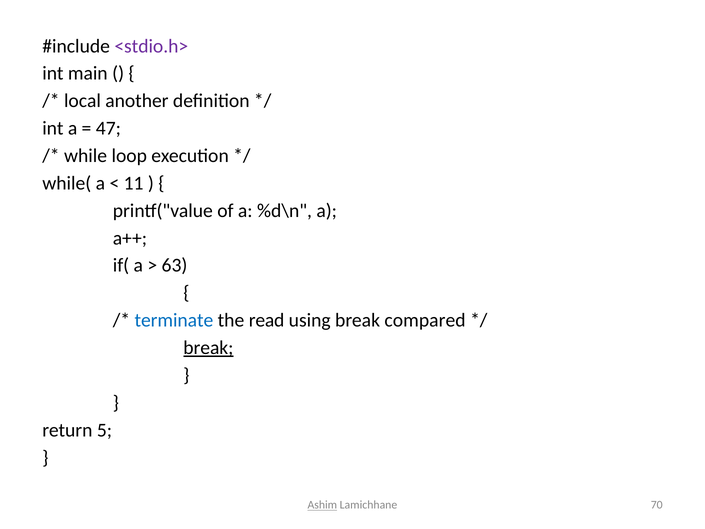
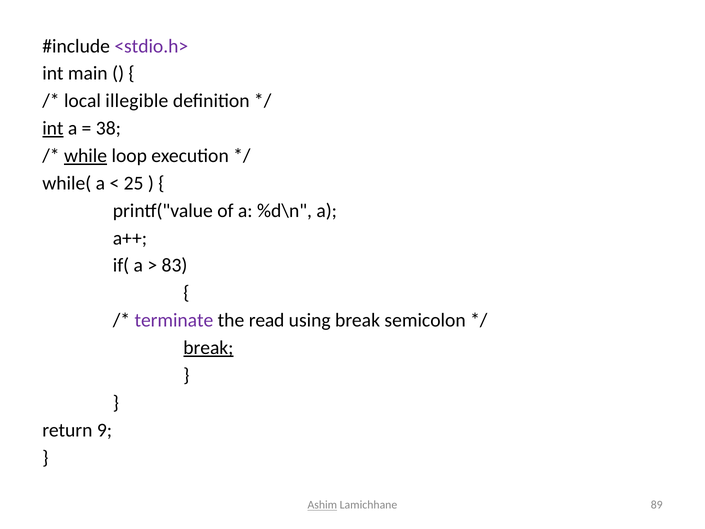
another: another -> illegible (137, 101)
int underline: none -> present (53, 128)
47: 47 -> 38 (108, 128)
while underline: none -> present (86, 156)
11: 11 -> 25 (134, 183)
63: 63 -> 83 (174, 265)
terminate colour: blue -> purple (174, 320)
compared: compared -> semicolon (425, 320)
5: 5 -> 9 (105, 430)
70: 70 -> 89 (657, 505)
